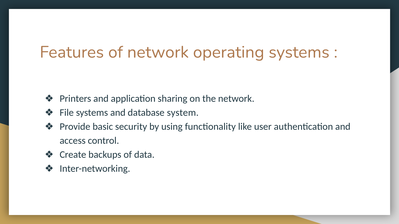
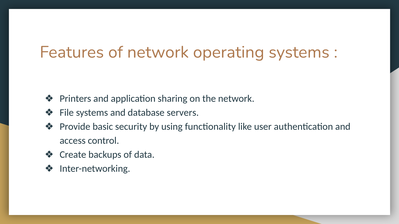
system: system -> servers (183, 113)
